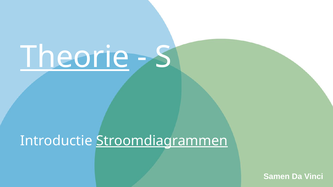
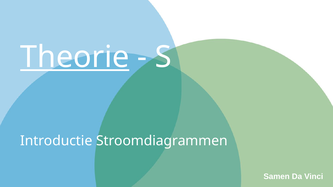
Stroomdiagrammen underline: present -> none (162, 141)
